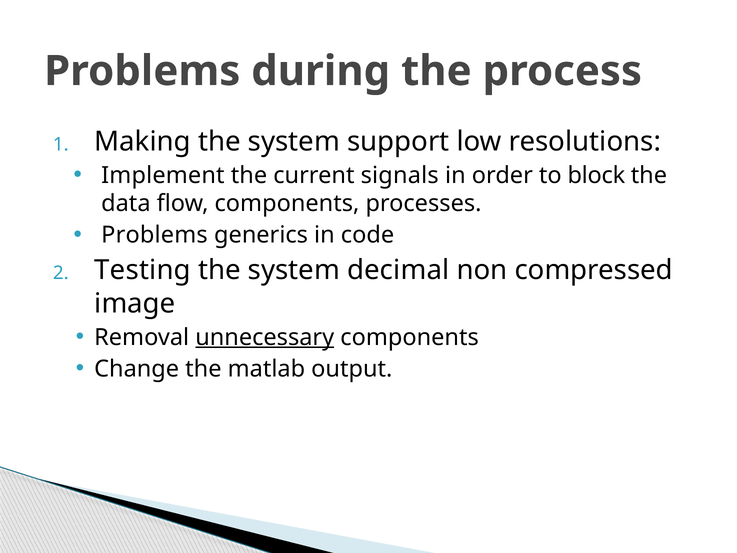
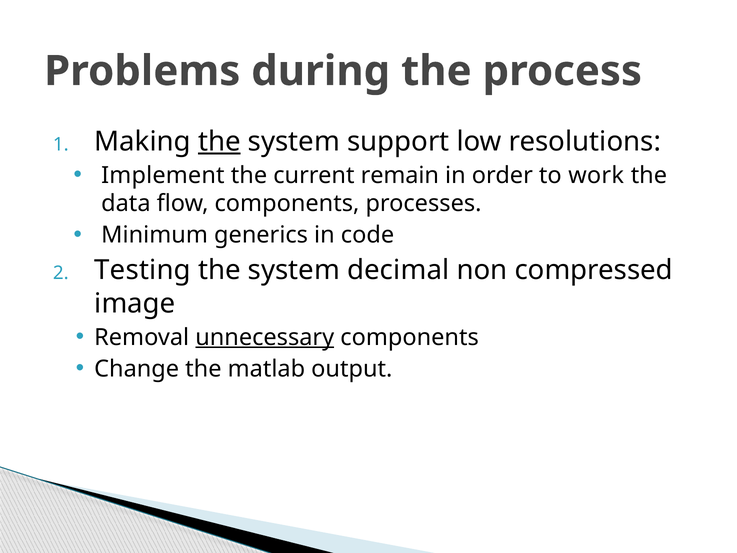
the underline: none -> present (219, 142)
signals: signals -> remain (400, 175)
block: block -> work (596, 175)
Problems: Problems -> Minimum (155, 235)
